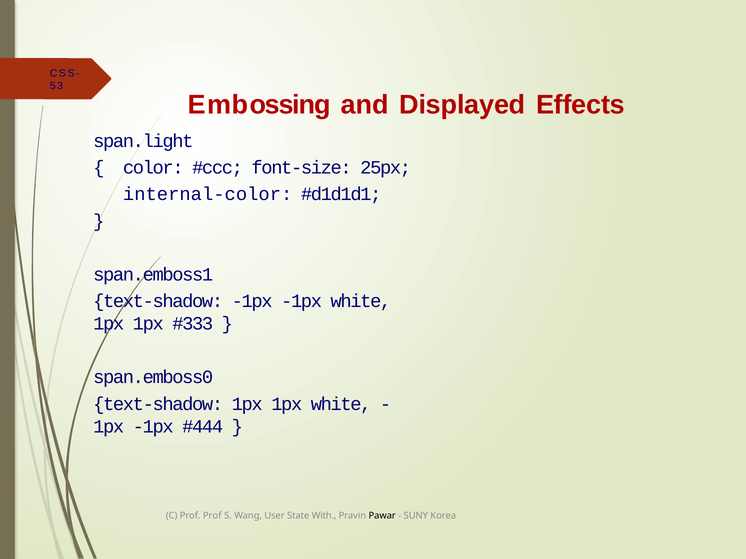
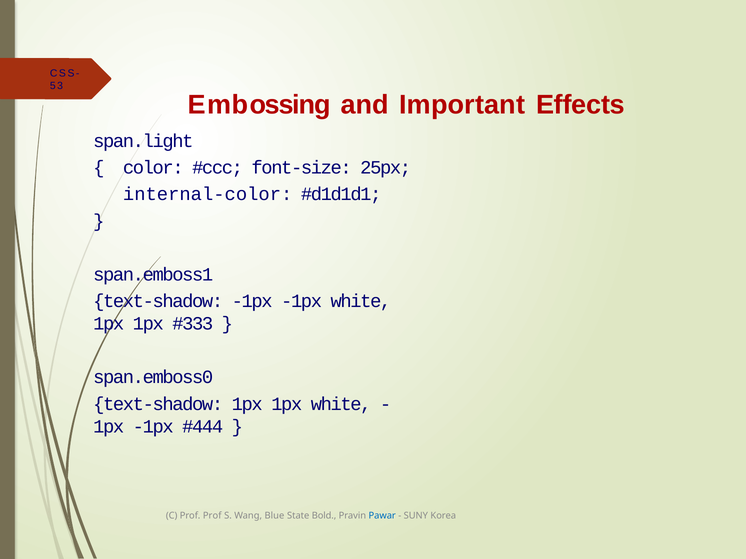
Displayed: Displayed -> Important (462, 105)
User: User -> Blue (274, 516)
With: With -> Bold (324, 516)
Pawar colour: black -> blue (382, 516)
